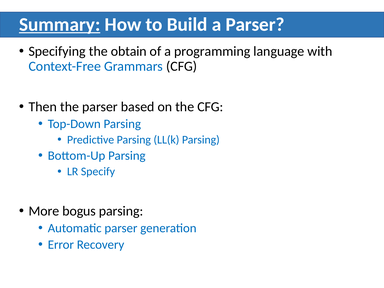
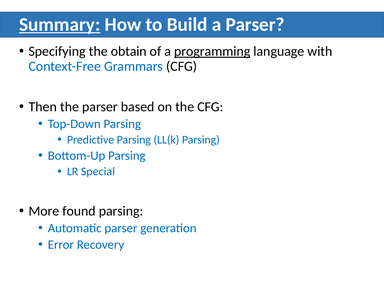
programming underline: none -> present (212, 51)
Specify: Specify -> Special (98, 172)
bogus: bogus -> found (79, 211)
